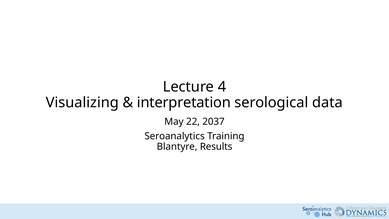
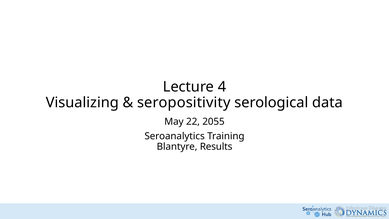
interpretation: interpretation -> seropositivity (184, 103)
2037: 2037 -> 2055 (213, 122)
